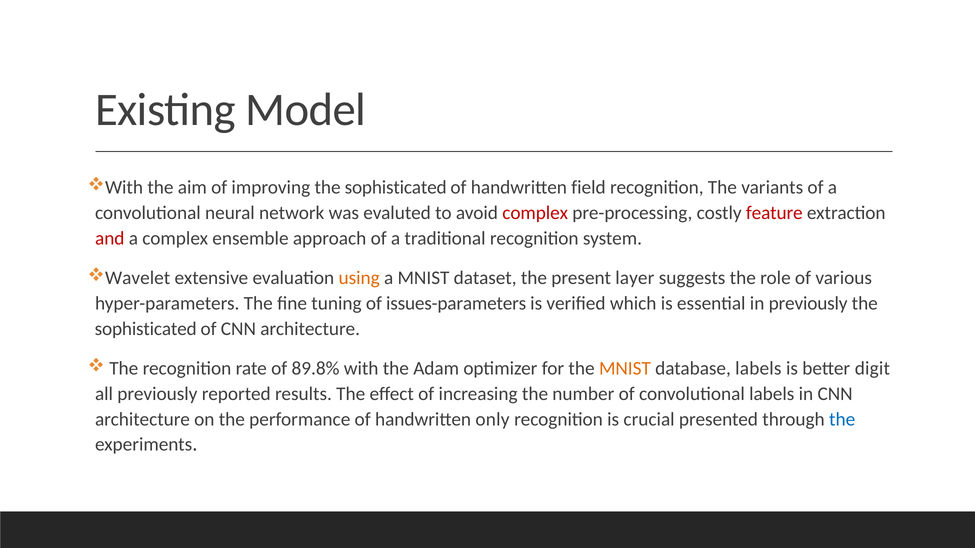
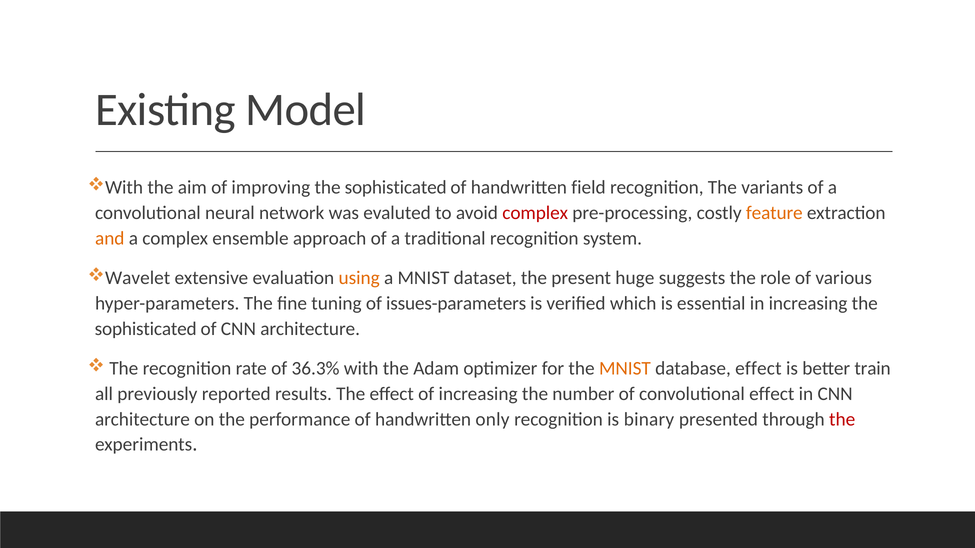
feature colour: red -> orange (774, 213)
and colour: red -> orange (110, 238)
layer: layer -> huge (635, 278)
in previously: previously -> increasing (808, 303)
89.8%: 89.8% -> 36.3% (315, 369)
database labels: labels -> effect (758, 369)
digit: digit -> train (873, 369)
convolutional labels: labels -> effect (772, 394)
crucial: crucial -> binary (649, 420)
the colour: blue -> red (842, 420)
